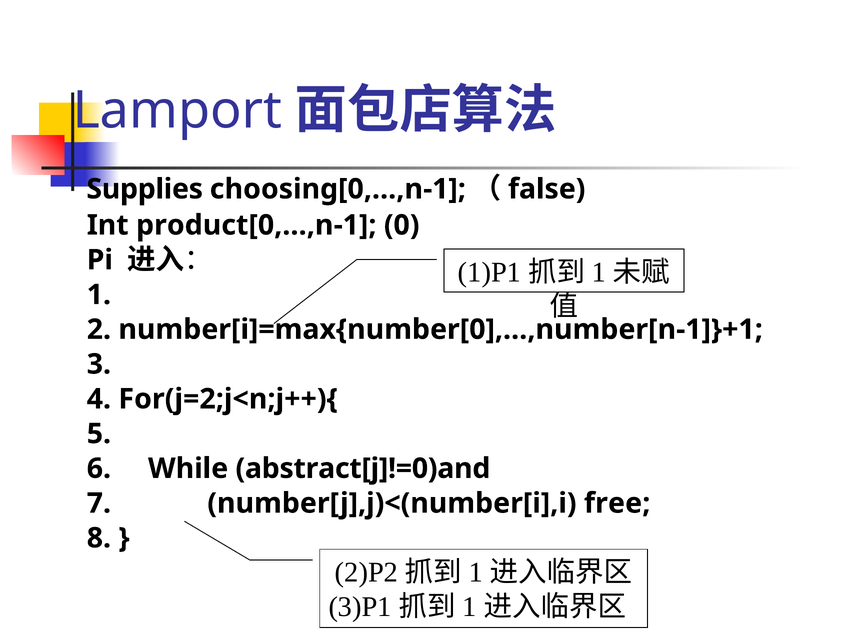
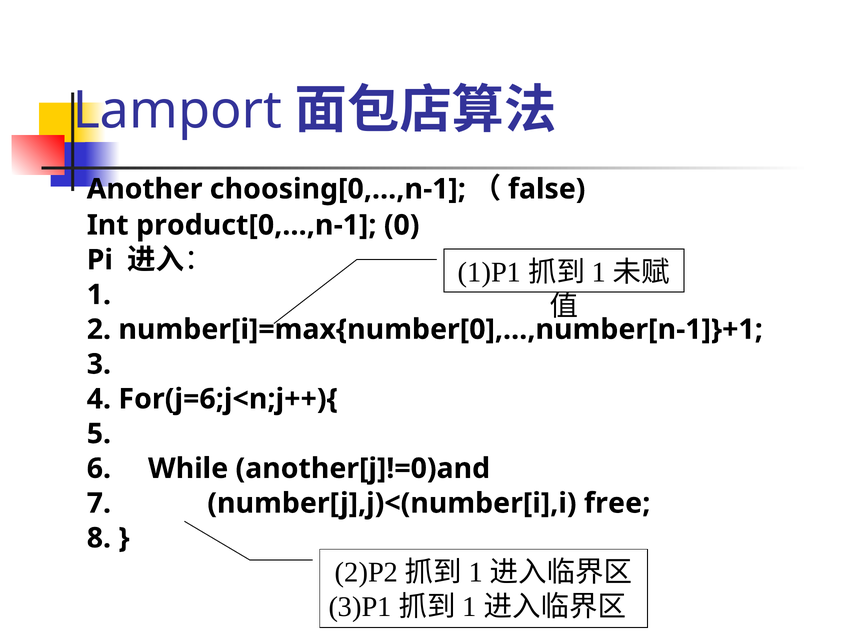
Supplies: Supplies -> Another (145, 189)
For(j=2;j<n;j++){: For(j=2;j<n;j++){ -> For(j=6;j<n;j++){ (228, 399)
abstract[j]!=0)and: abstract[j]!=0)and -> another[j]!=0)and (363, 469)
